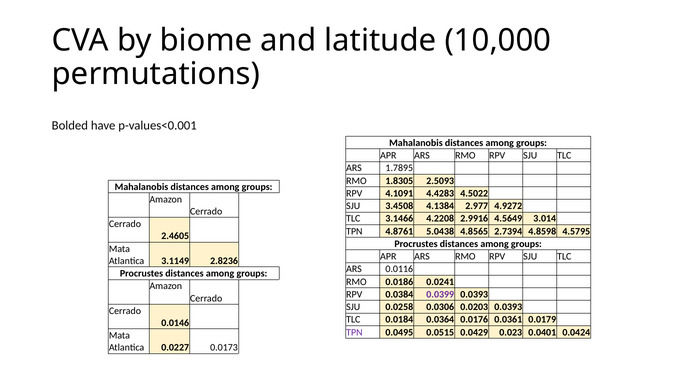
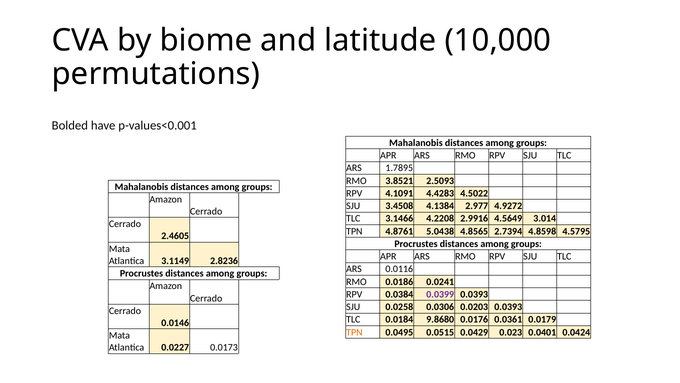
1.8305: 1.8305 -> 3.8521 (399, 181)
0.0364: 0.0364 -> 9.8680 (440, 319)
TPN colour: purple -> orange (354, 332)
